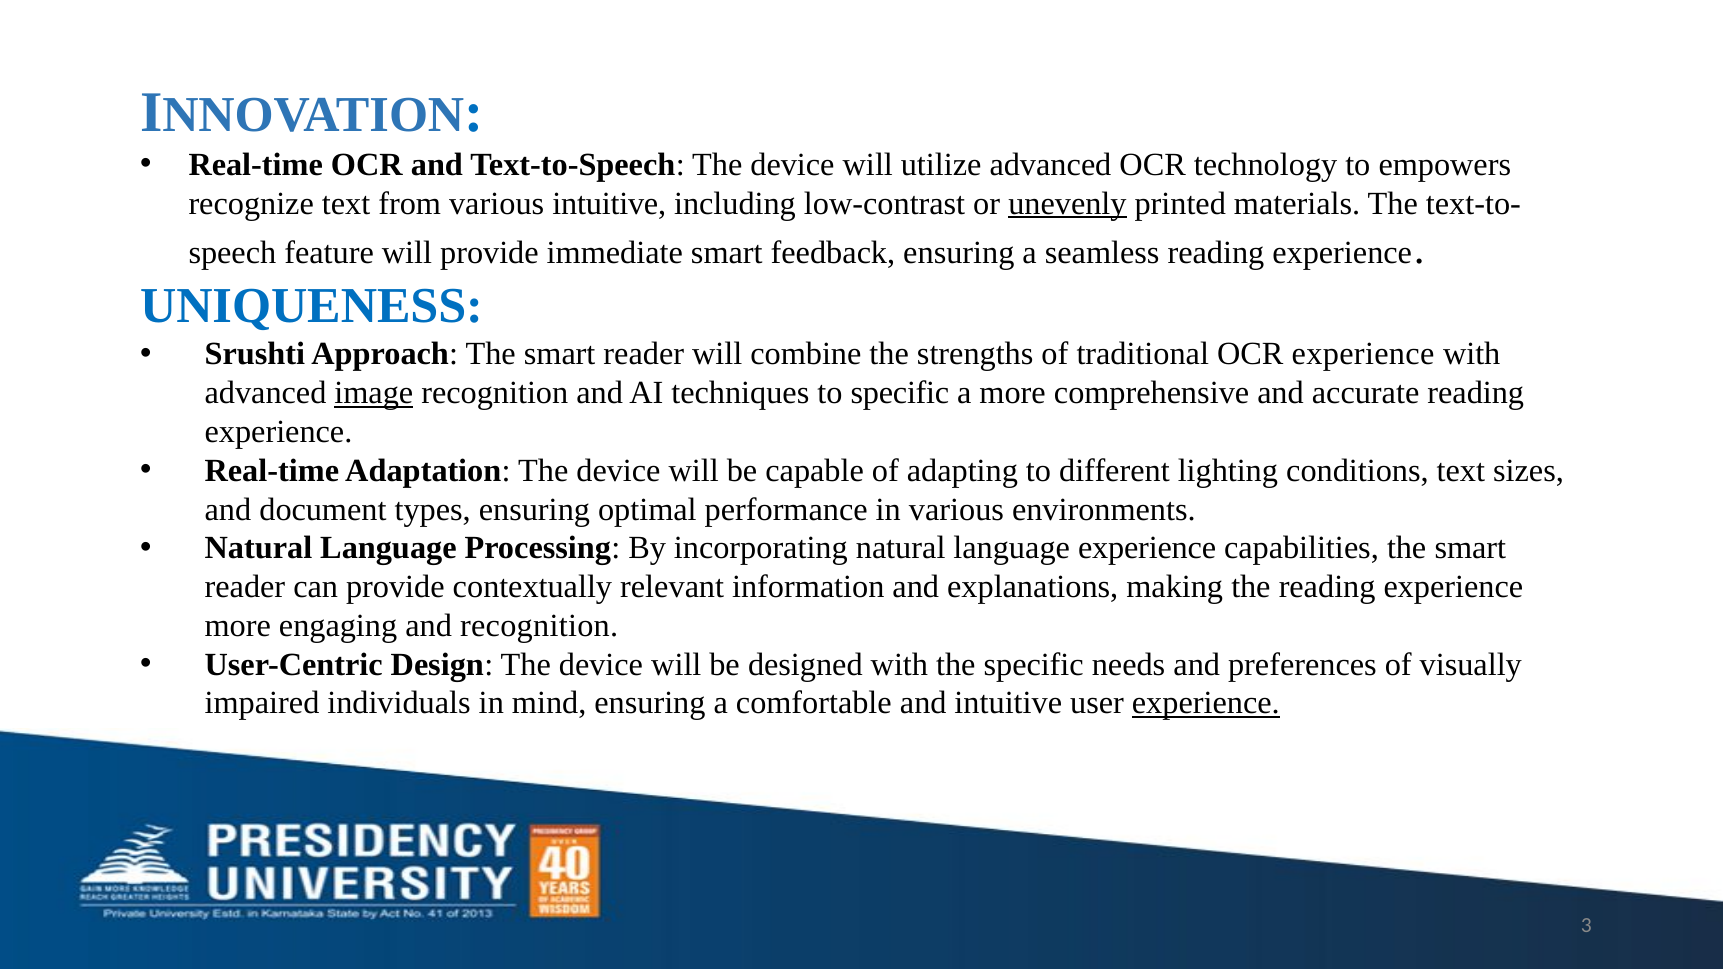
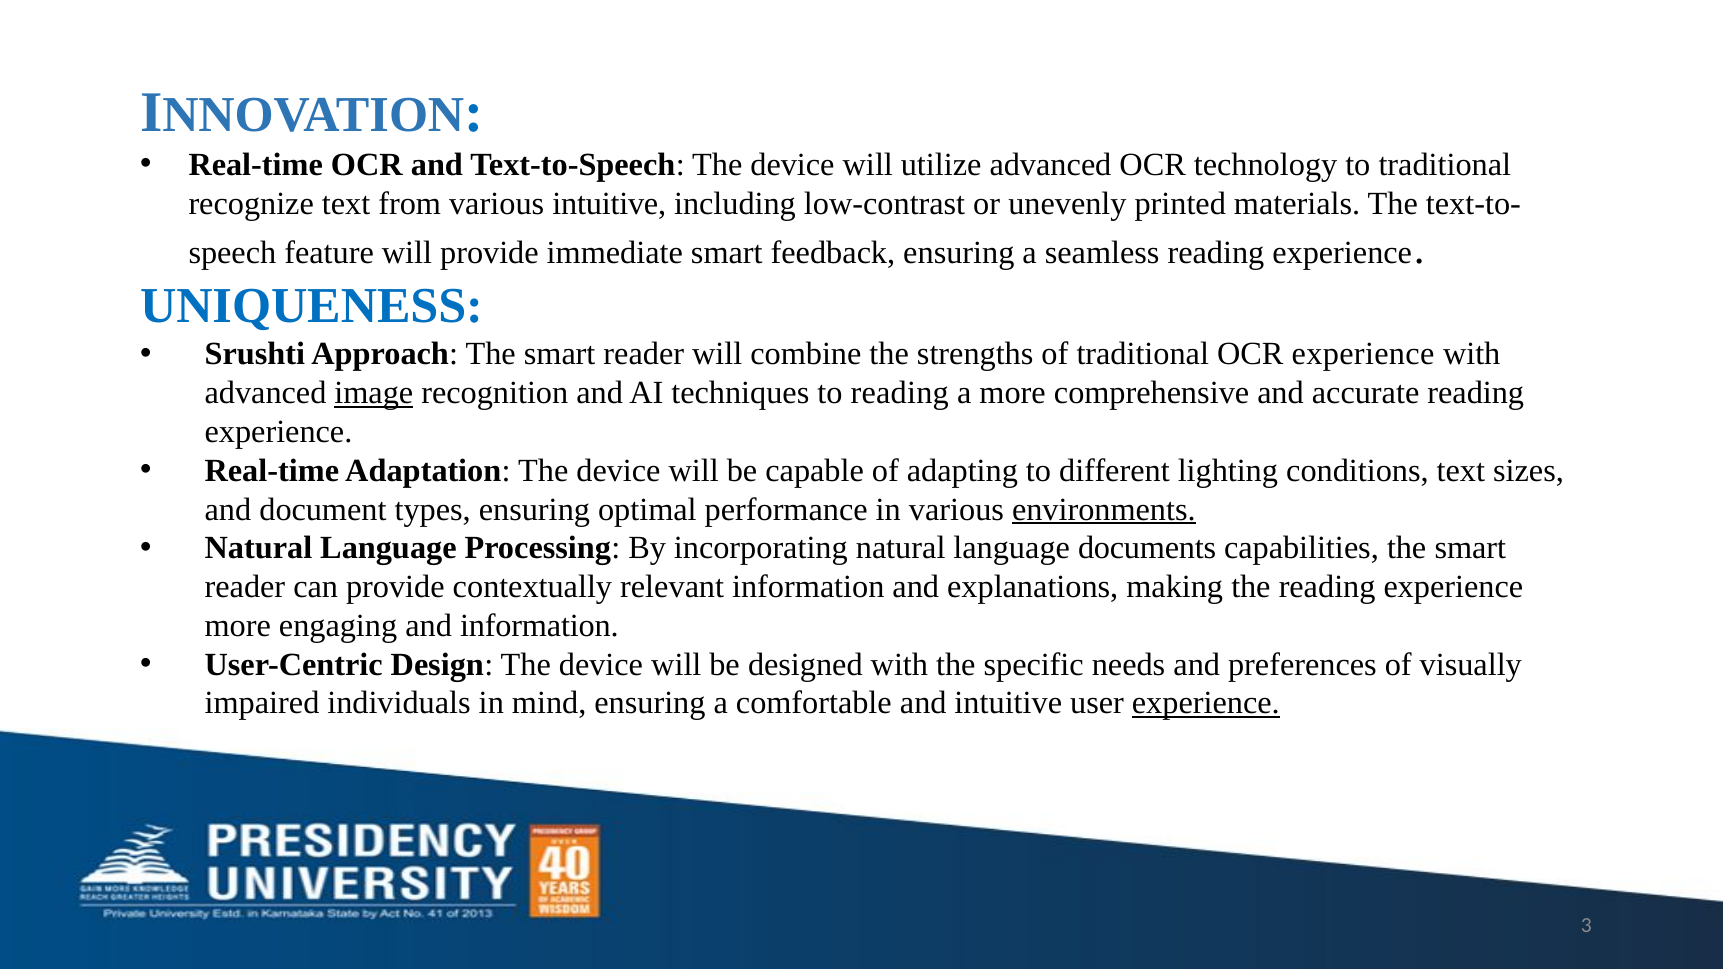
to empowers: empowers -> traditional (1445, 165)
unevenly underline: present -> none (1067, 204)
to specific: specific -> reading (900, 393)
environments underline: none -> present (1104, 509)
language experience: experience -> documents (1147, 548)
and recognition: recognition -> information (539, 626)
